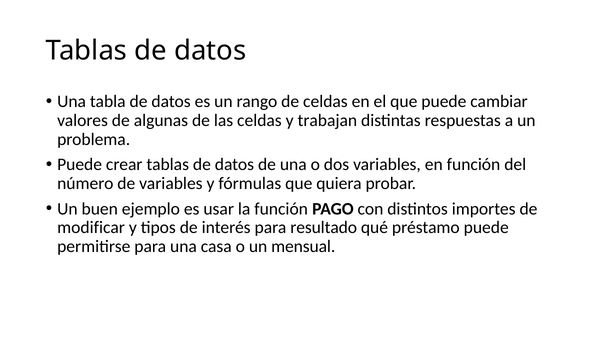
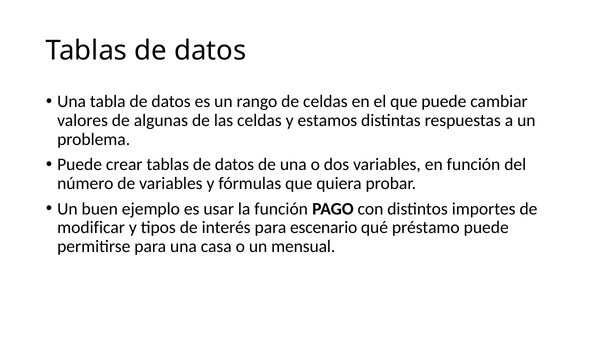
trabajan: trabajan -> estamos (327, 121)
resultado: resultado -> escenario (324, 228)
